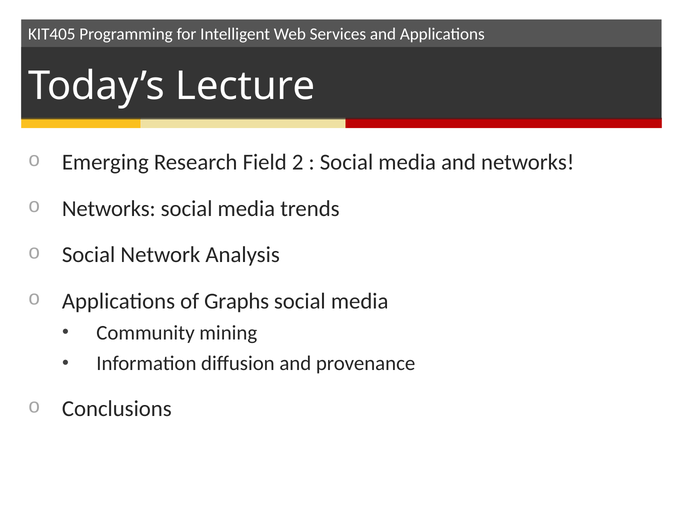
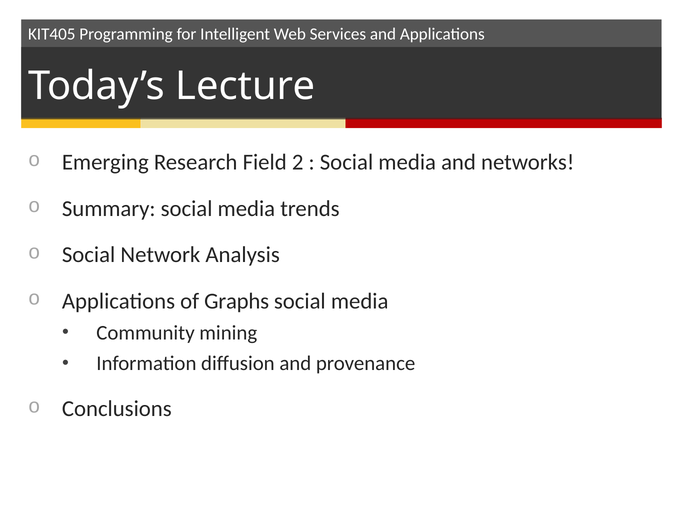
Networks: Networks -> Summary (109, 209)
